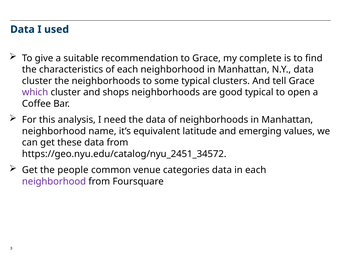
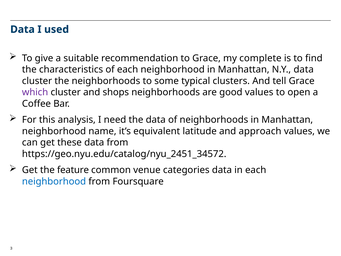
good typical: typical -> values (259, 92)
emerging: emerging -> approach (260, 131)
people: people -> feature (73, 170)
neighborhood colour: purple -> blue (54, 181)
